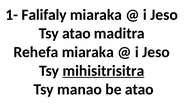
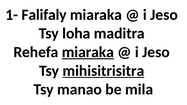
Tsy atao: atao -> loha (76, 33)
miaraka underline: none -> present (88, 52)
be atao: atao -> mila (139, 90)
